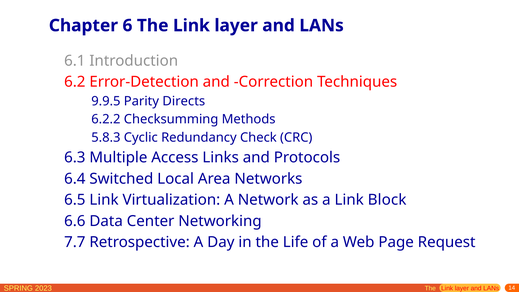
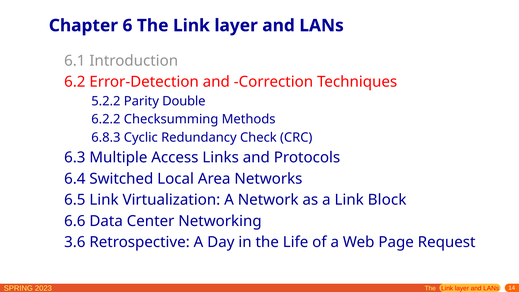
9.9.5: 9.9.5 -> 5.2.2 (106, 101)
Directs: Directs -> Double (184, 101)
5.8.3: 5.8.3 -> 6.8.3 (106, 138)
7.7: 7.7 -> 3.6 (75, 242)
